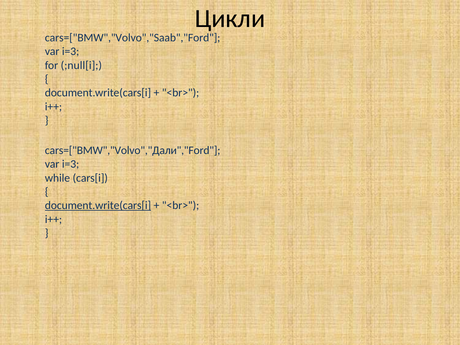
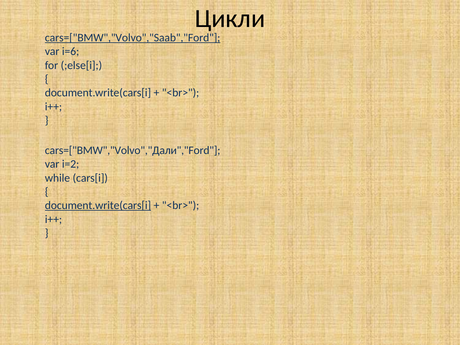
cars=["BMW","Volvo","Saab","Ford underline: none -> present (133, 38)
i=3: i=3 -> i=6 (71, 51)
;null[i: ;null[i -> ;else[i (81, 65)
i=3: i=3 -> i=2 (71, 164)
